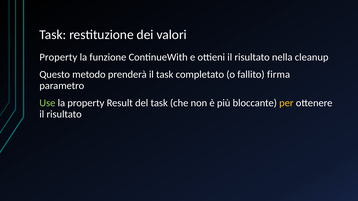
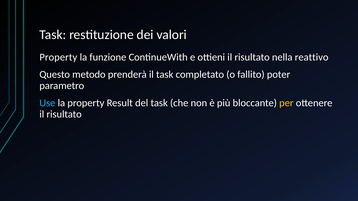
cleanup: cleanup -> reattivo (312, 57)
firma: firma -> poter (279, 75)
Use colour: light green -> light blue (47, 103)
